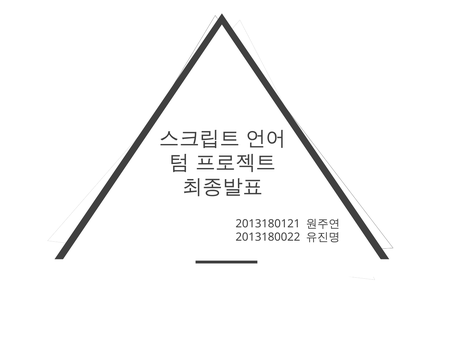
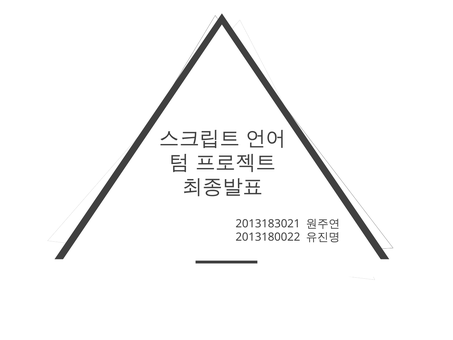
2013180121: 2013180121 -> 2013183021 (268, 223)
